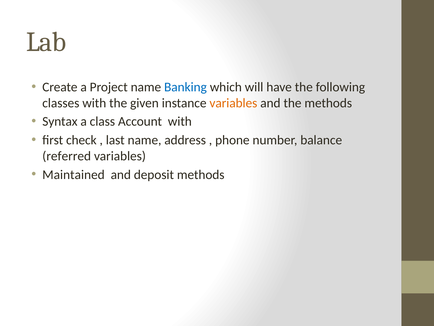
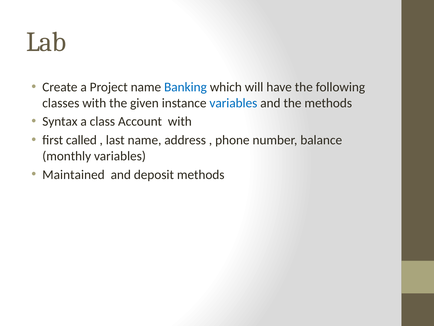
variables colour: orange -> blue (233, 103)
check: check -> called (81, 140)
referred: referred -> monthly (67, 156)
